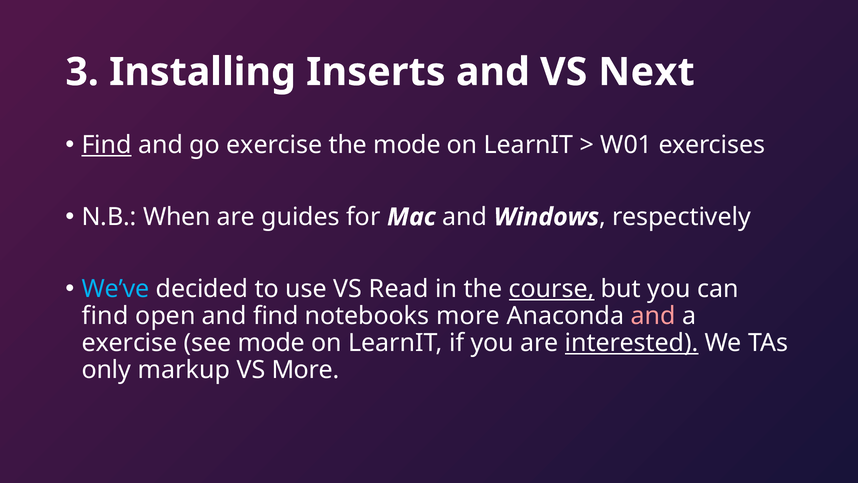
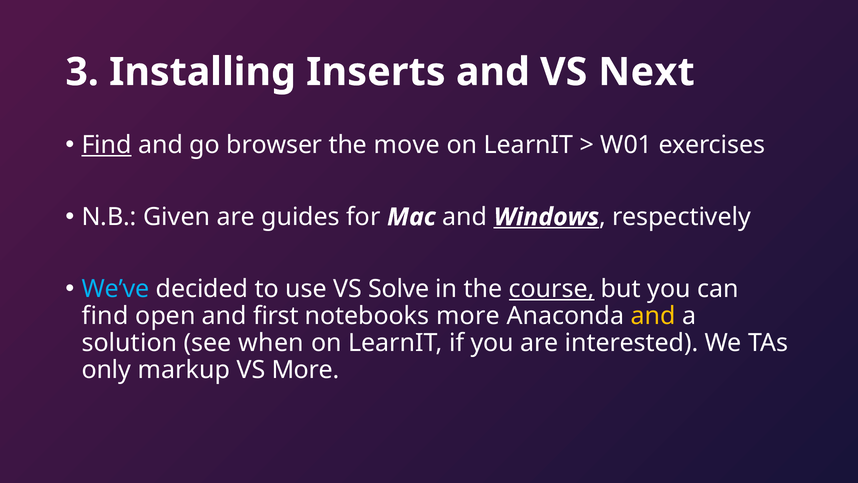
go exercise: exercise -> browser (274, 145)
the mode: mode -> move (407, 145)
When: When -> Given (177, 217)
Windows underline: none -> present (546, 217)
Read: Read -> Solve (399, 289)
and find: find -> first (276, 316)
and colour: pink -> yellow (653, 316)
exercise: exercise -> solution (129, 343)
see mode: mode -> when (271, 343)
interested underline: present -> none (632, 343)
